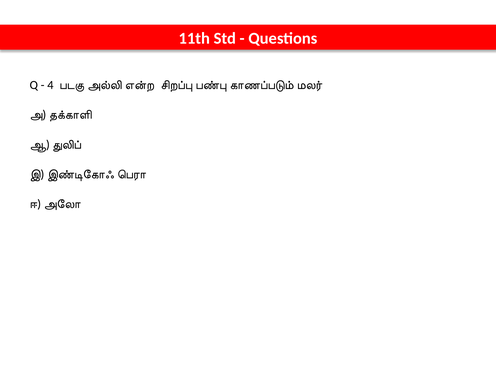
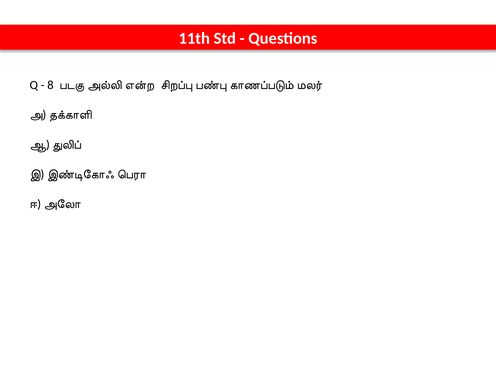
4: 4 -> 8 (50, 85)
